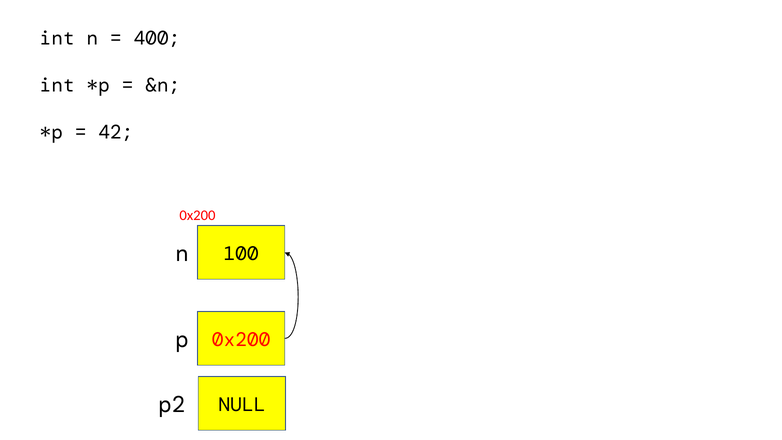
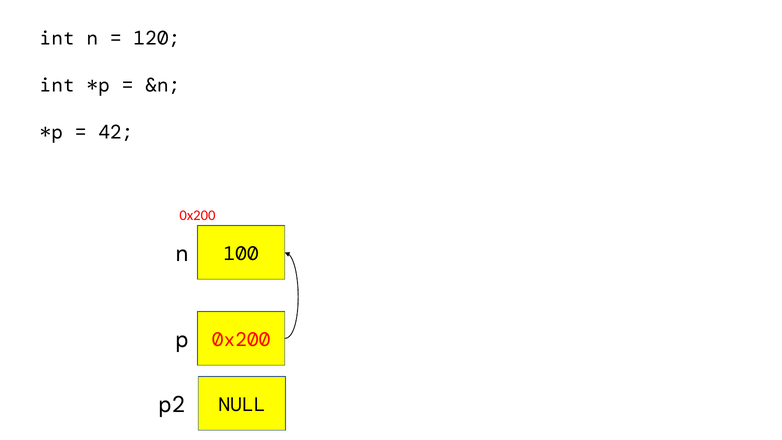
400: 400 -> 120 (157, 38)
